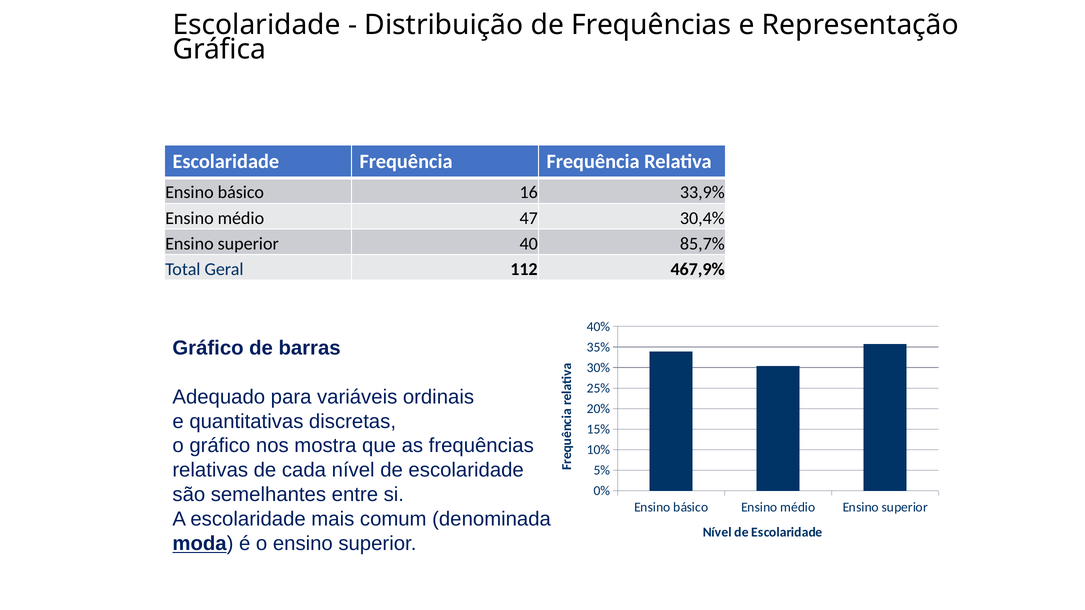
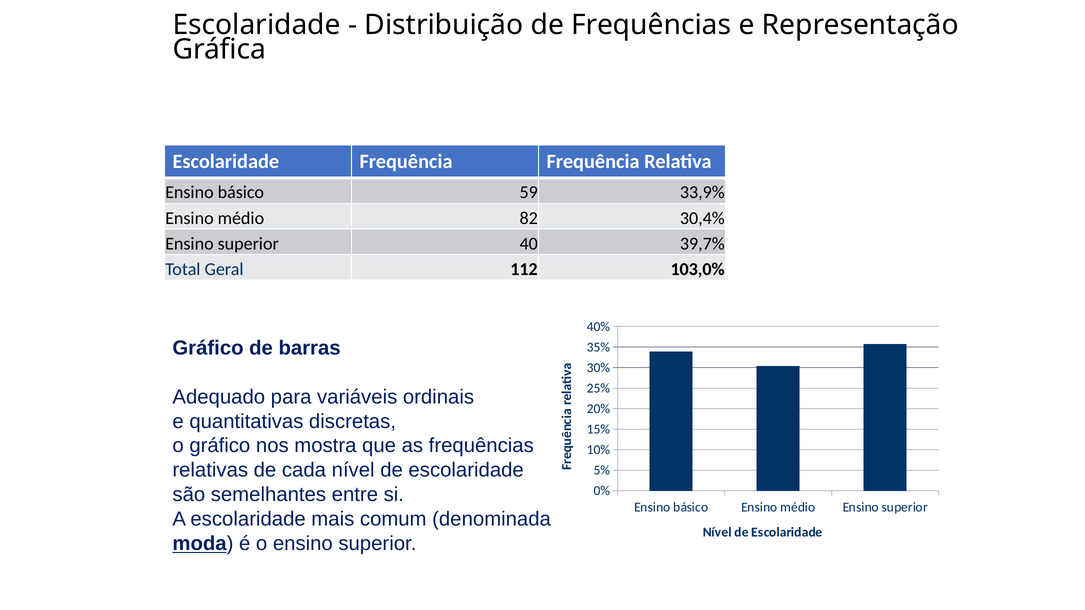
16: 16 -> 59 (529, 193)
47: 47 -> 82 (529, 218)
85,7%: 85,7% -> 39,7% (702, 244)
467,9%: 467,9% -> 103,0% (698, 269)
